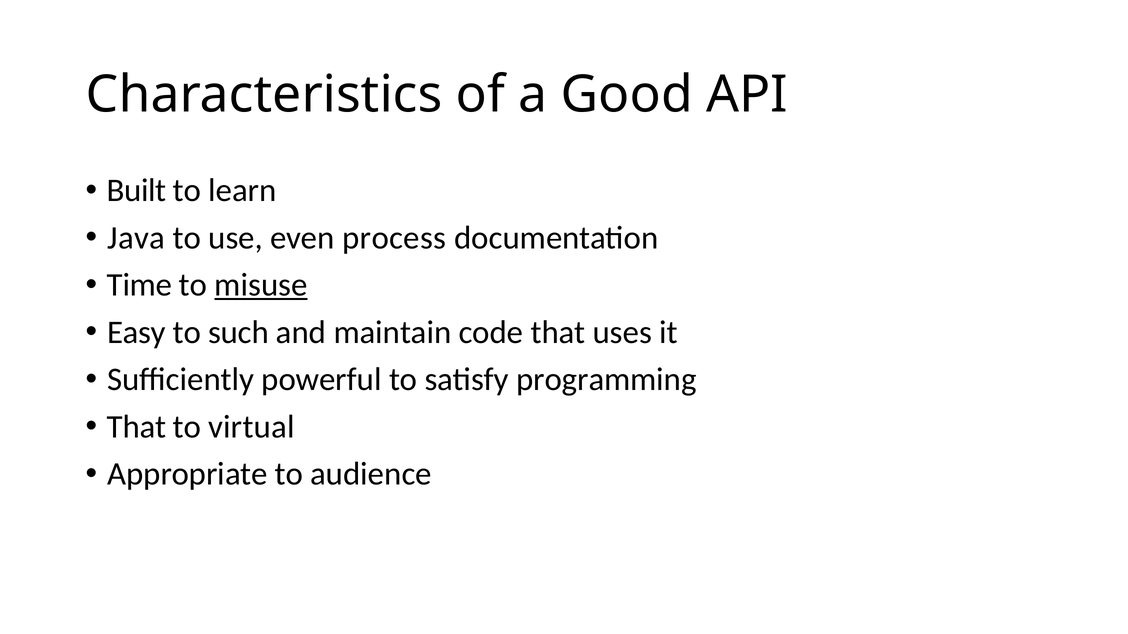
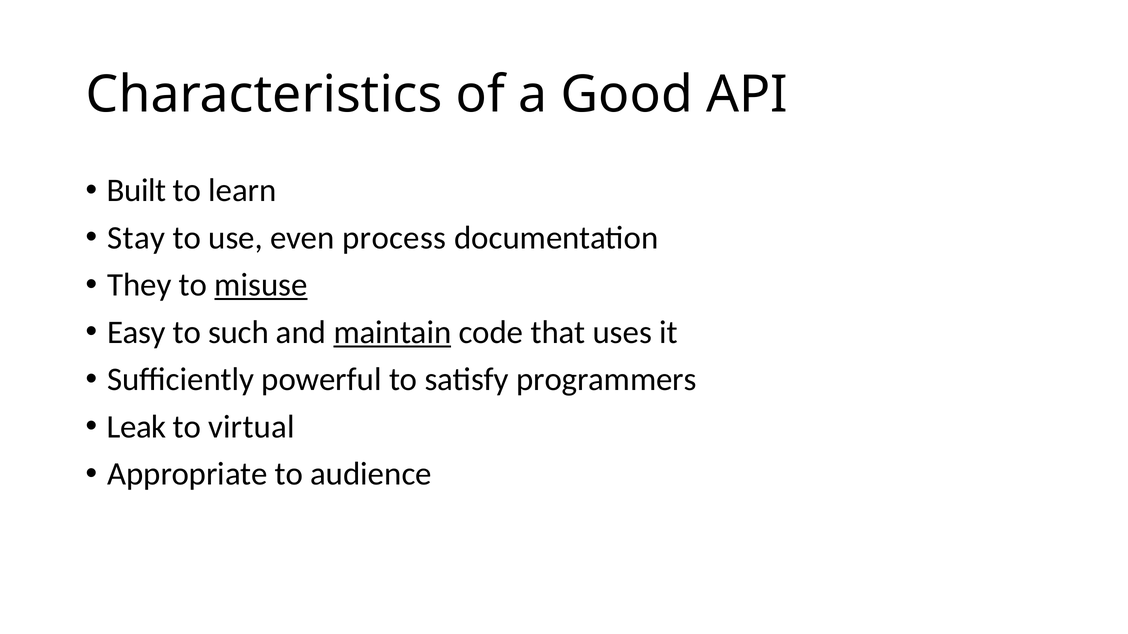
Java: Java -> Stay (136, 238)
Time: Time -> They (139, 285)
maintain underline: none -> present (392, 333)
programming: programming -> programmers (606, 380)
That: That -> Leak (136, 427)
